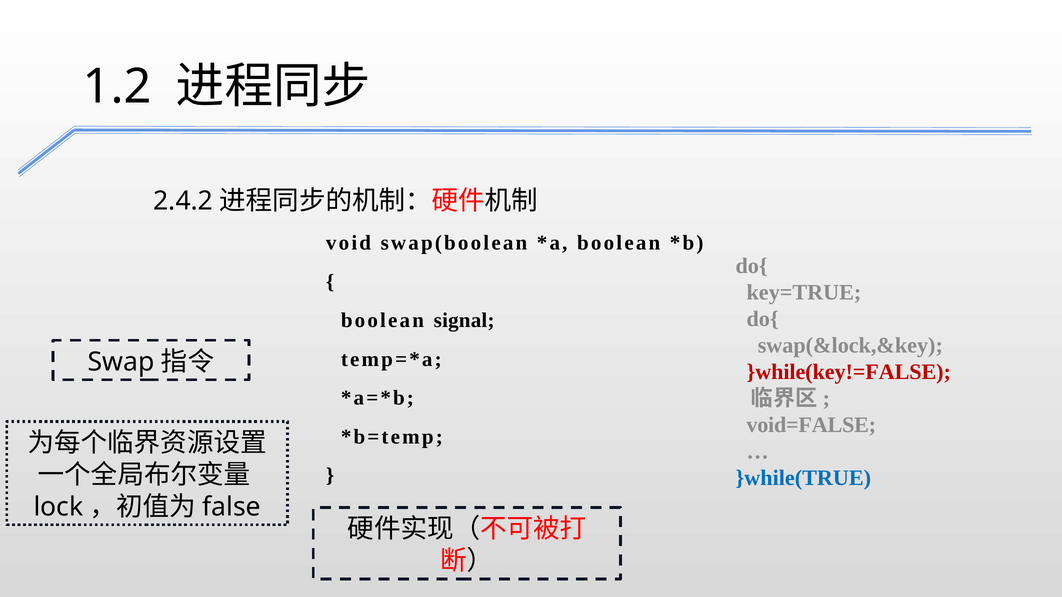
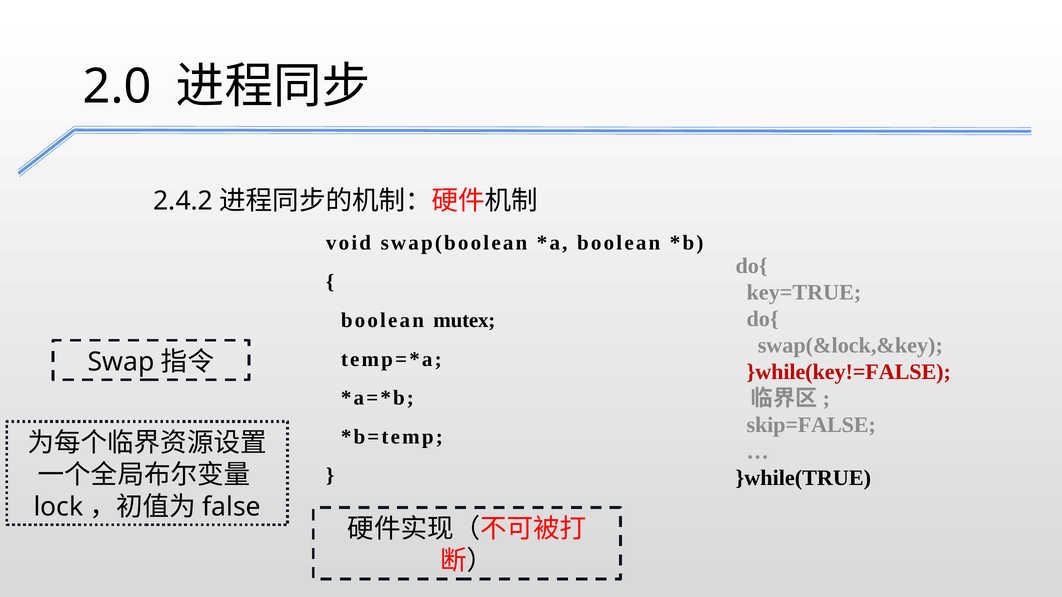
1.2: 1.2 -> 2.0 (117, 87)
signal: signal -> mutex (464, 321)
void=FALSE: void=FALSE -> skip=FALSE (811, 425)
}while(TRUE colour: blue -> black (803, 478)
